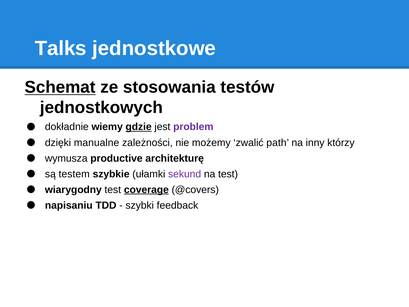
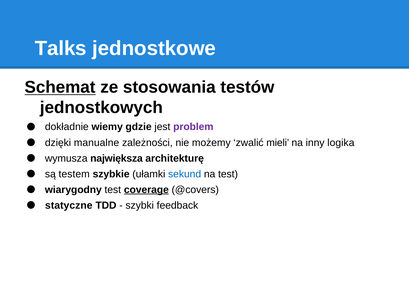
gdzie underline: present -> none (139, 127)
path: path -> mieli (278, 143)
którzy: którzy -> logika (341, 143)
productive: productive -> największa (117, 158)
sekund colour: purple -> blue (185, 174)
napisaniu: napisaniu -> statyczne (69, 205)
